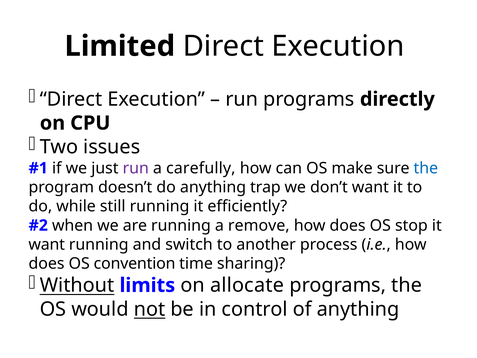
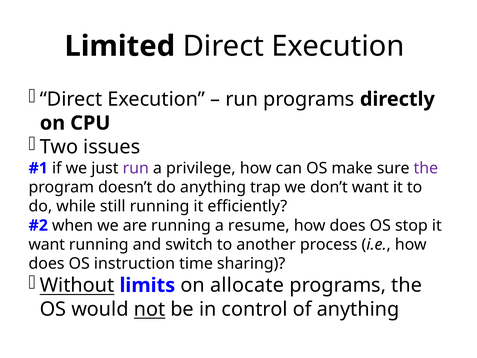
carefully: carefully -> privilege (201, 168)
the colour: blue -> purple (426, 168)
remove: remove -> resume (259, 225)
convention: convention -> instruction (134, 263)
